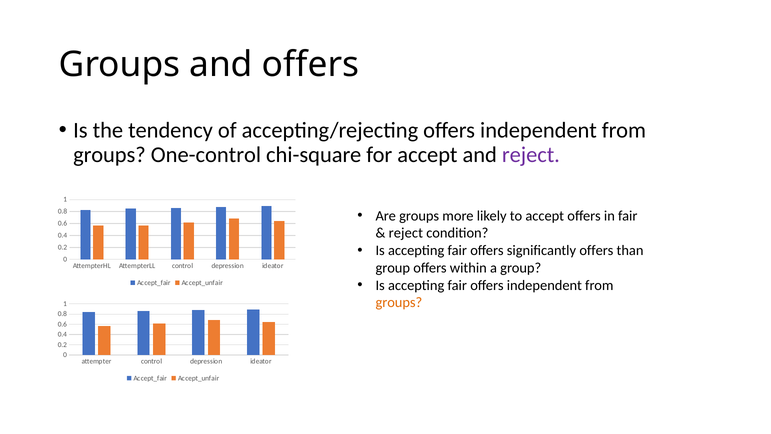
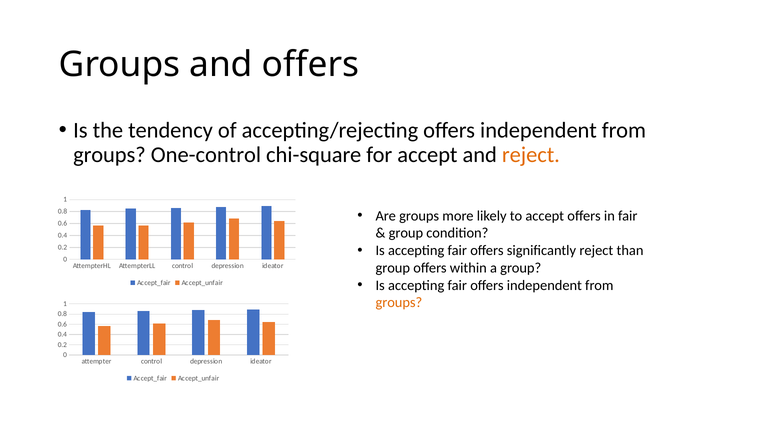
reject colour: purple -> orange (531, 155)
reject: reject -> group (406, 233)
significantly offers: offers -> reject (596, 250)
